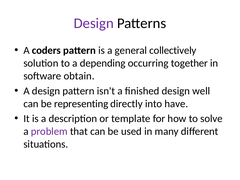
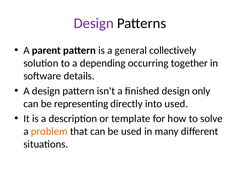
coders: coders -> parent (46, 50)
obtain: obtain -> details (79, 76)
well: well -> only (201, 91)
into have: have -> used (176, 104)
problem colour: purple -> orange (49, 131)
